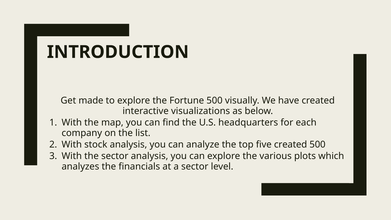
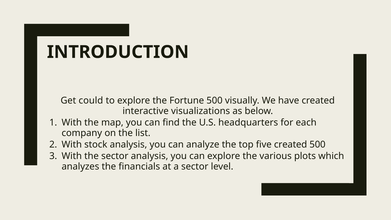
made: made -> could (91, 101)
